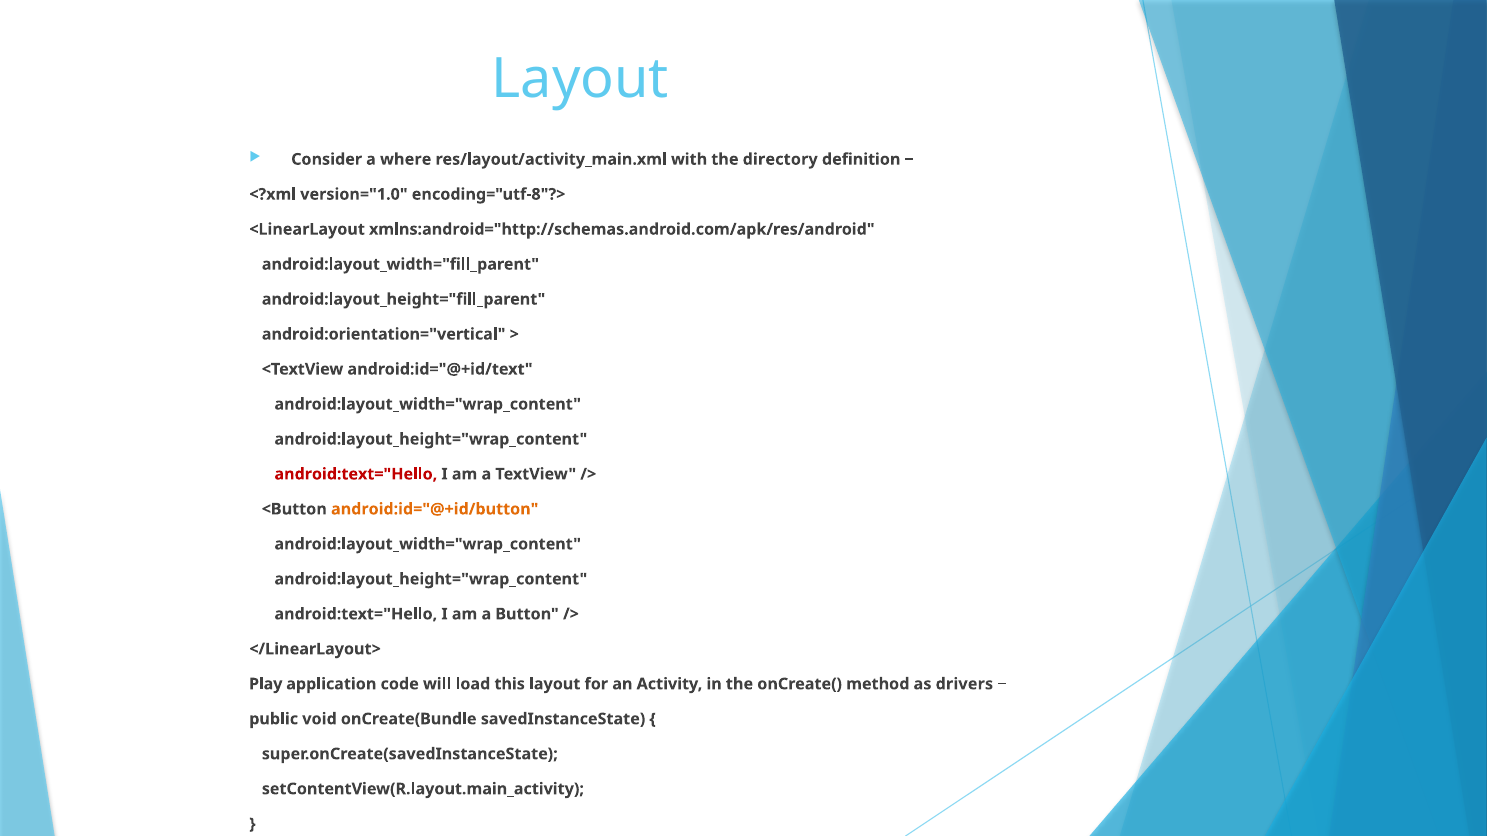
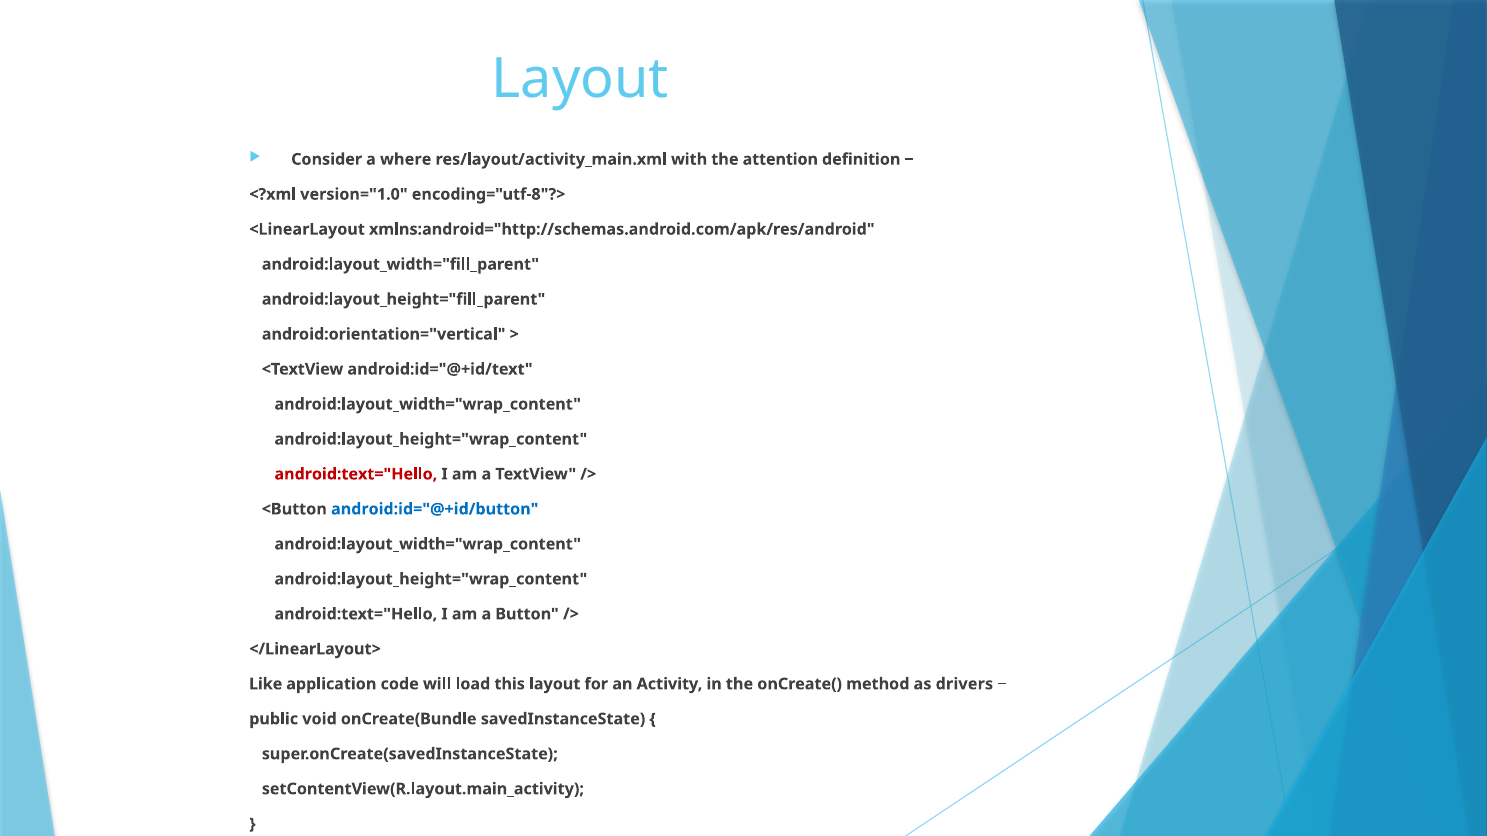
directory: directory -> attention (780, 159)
android:id="@+id/button colour: orange -> blue (435, 509)
Play: Play -> Like (266, 684)
